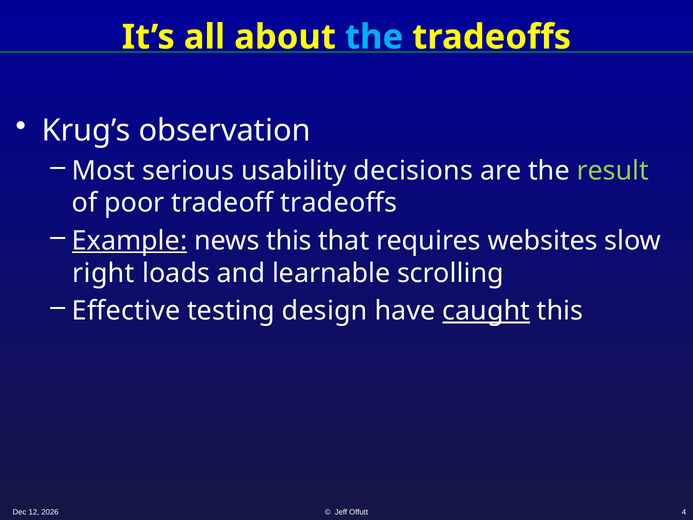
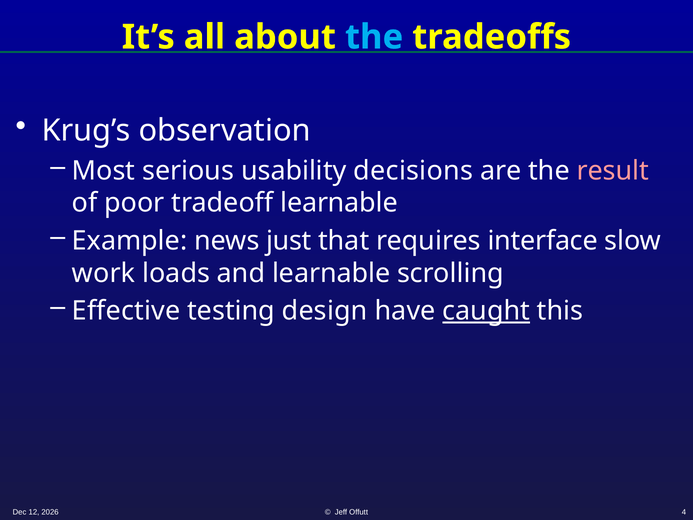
result colour: light green -> pink (613, 171)
tradeoff tradeoffs: tradeoffs -> learnable (339, 203)
Example underline: present -> none (130, 241)
news this: this -> just (289, 241)
websites: websites -> interface (543, 241)
right: right -> work (104, 273)
